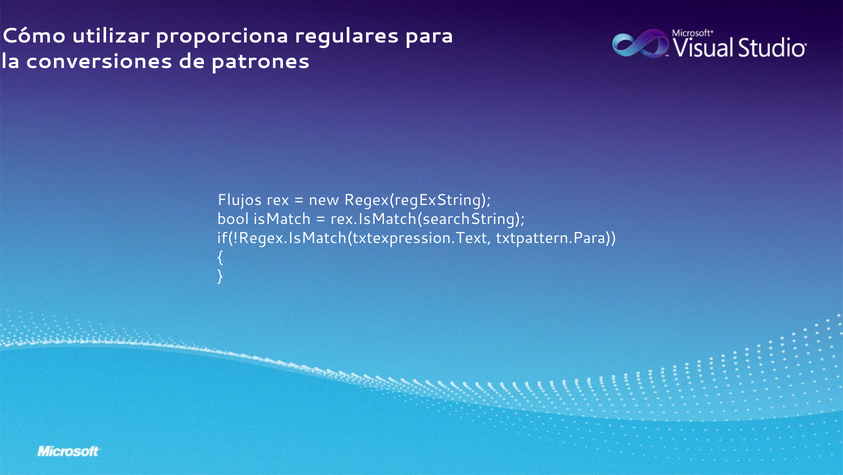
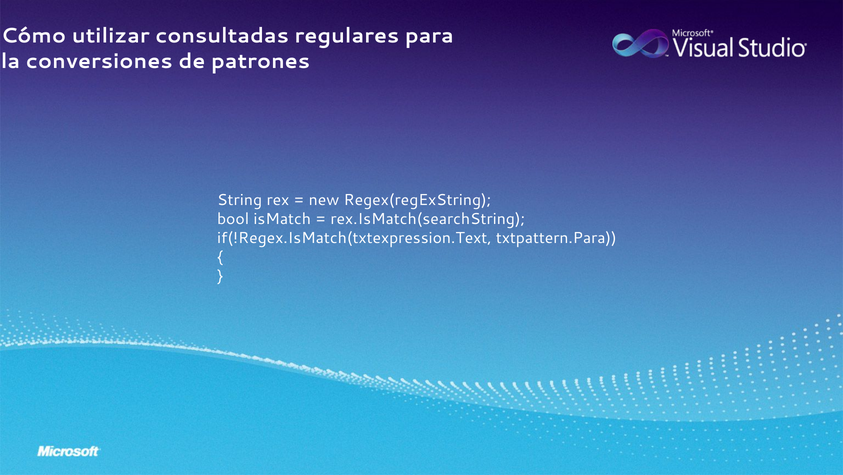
proporciona: proporciona -> consultadas (222, 36)
Flujos: Flujos -> String (240, 200)
